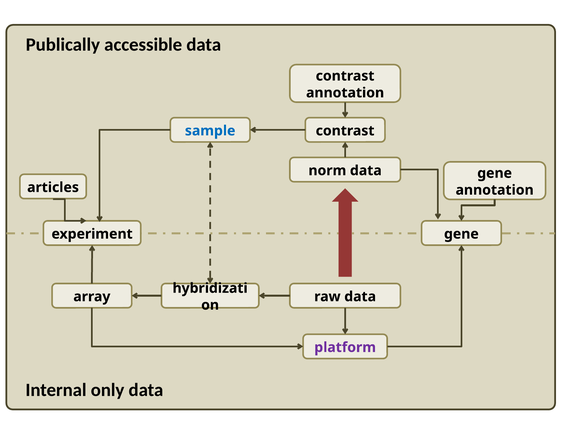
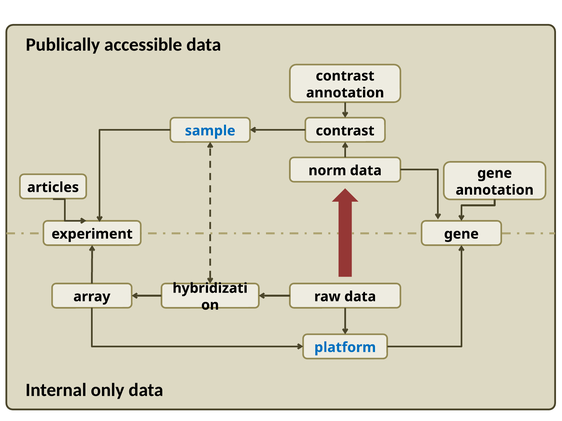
platform colour: purple -> blue (345, 348)
